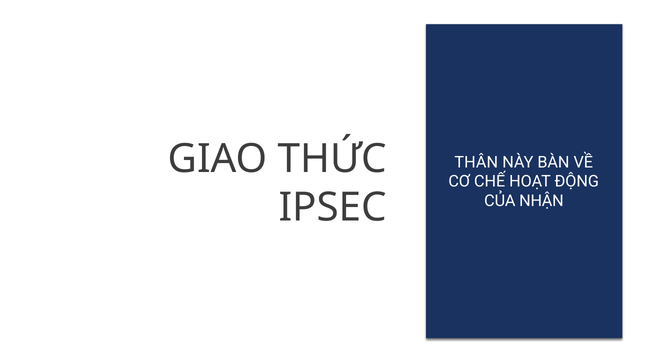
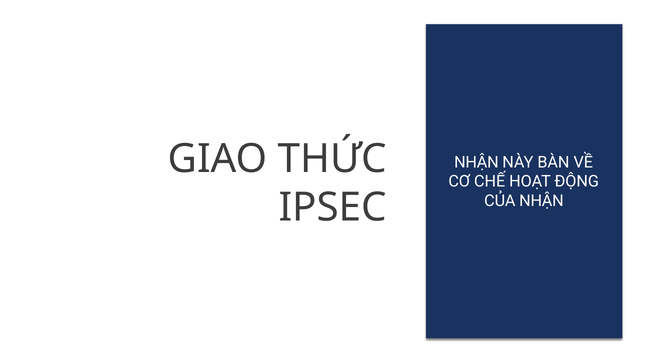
THÂN: THÂN -> NHẬN (476, 162)
